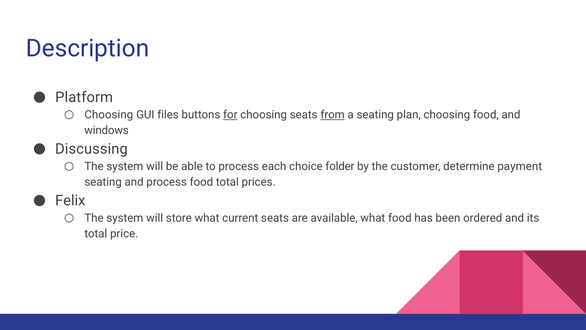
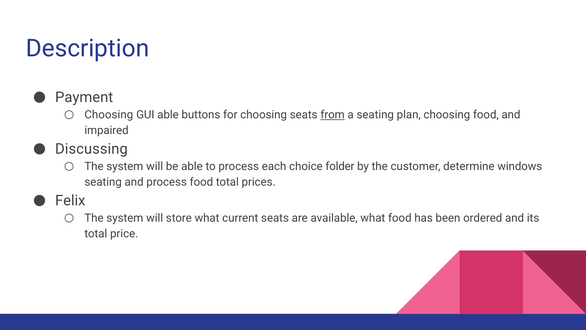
Platform: Platform -> Payment (84, 97)
GUI files: files -> able (168, 115)
for underline: present -> none (230, 115)
windows: windows -> impaired (106, 130)
payment: payment -> windows (520, 166)
